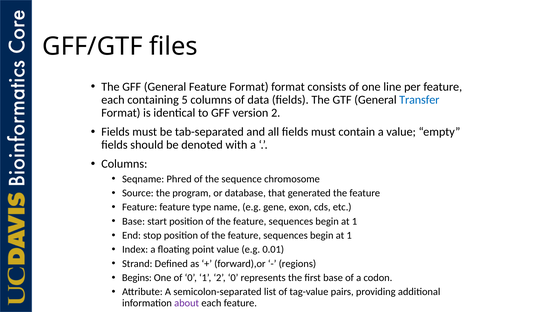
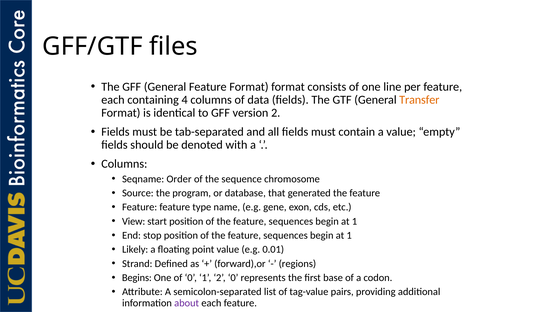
5: 5 -> 4 (185, 100)
Transfer colour: blue -> orange (419, 100)
Phred: Phred -> Order (179, 179)
Base: Base -> View (134, 221)
Index: Index -> Likely (135, 250)
